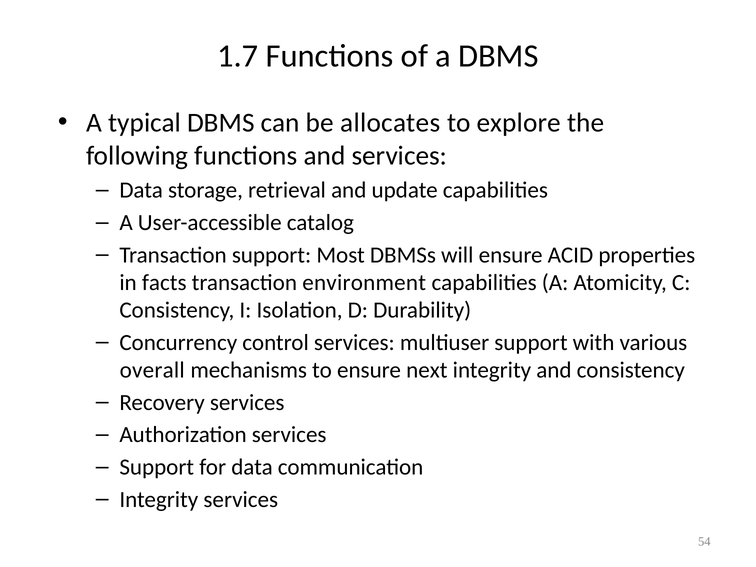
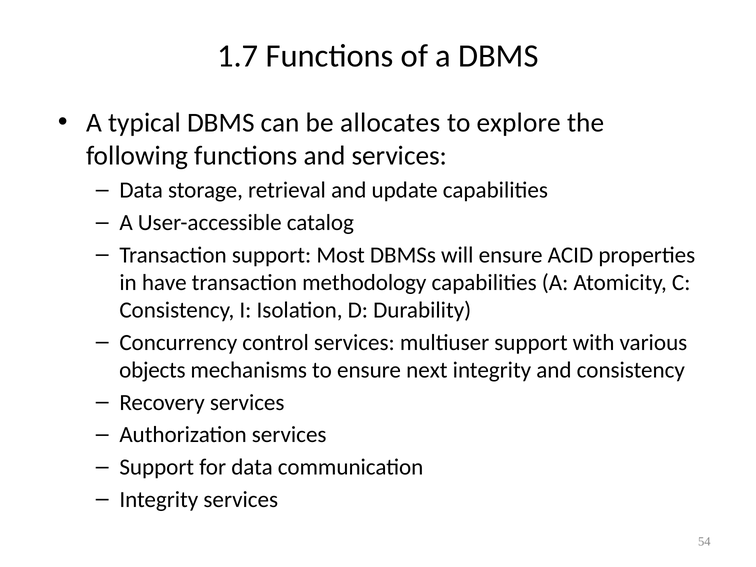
facts: facts -> have (164, 283)
environment: environment -> methodology (364, 283)
overall: overall -> objects (152, 370)
